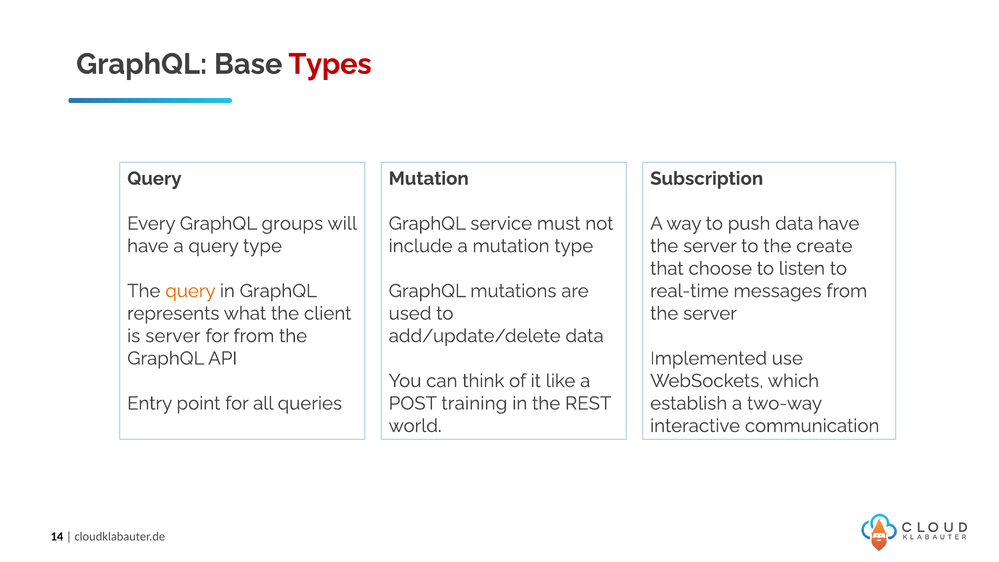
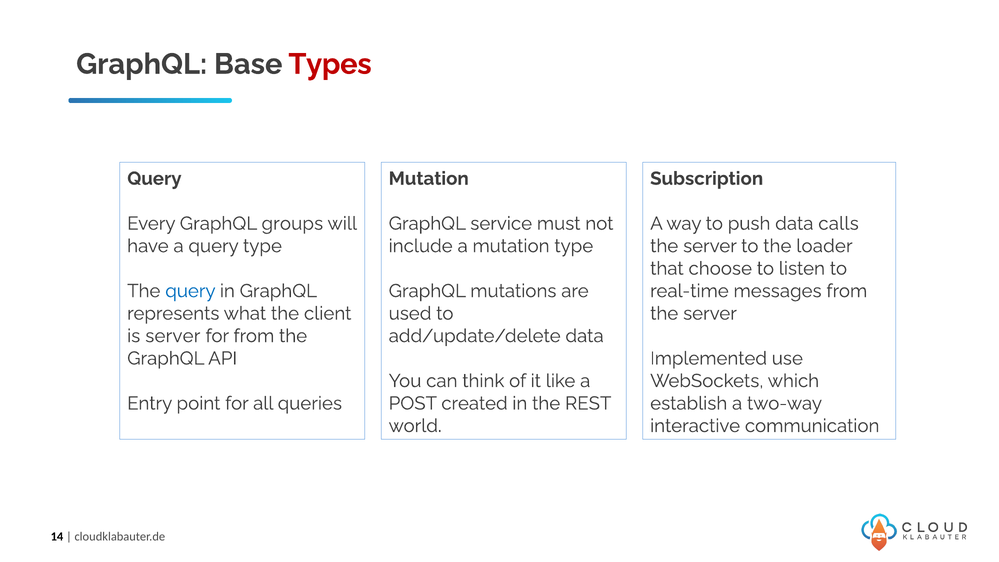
data have: have -> calls (839, 224)
create: create -> loader (824, 246)
query colour: orange -> blue (190, 291)
training: training -> created (474, 403)
